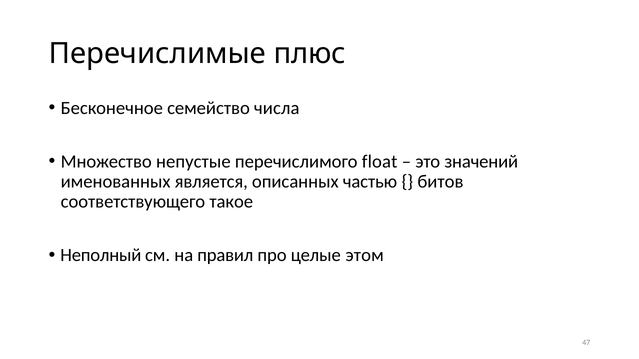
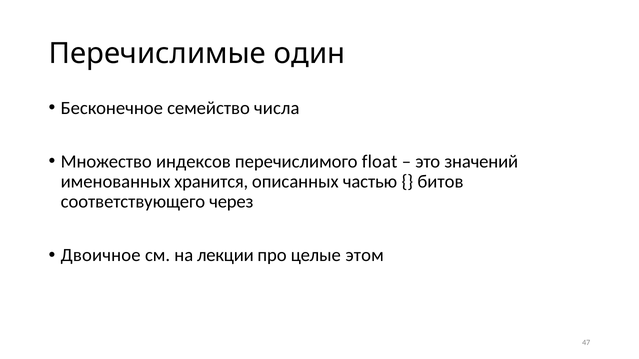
плюс: плюс -> один (309, 54)
непустые: непустые -> индексов (193, 162)
является: является -> хранится (211, 182)
такое: такое -> через (231, 202)
Неполный: Неполный -> Двоичное (101, 255)
правил: правил -> лекции (225, 255)
